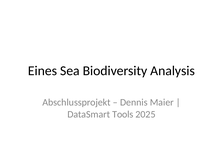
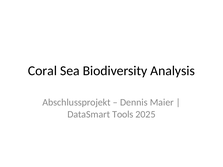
Eines: Eines -> Coral (42, 71)
